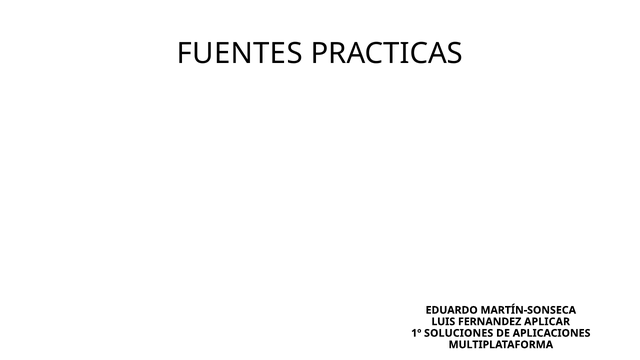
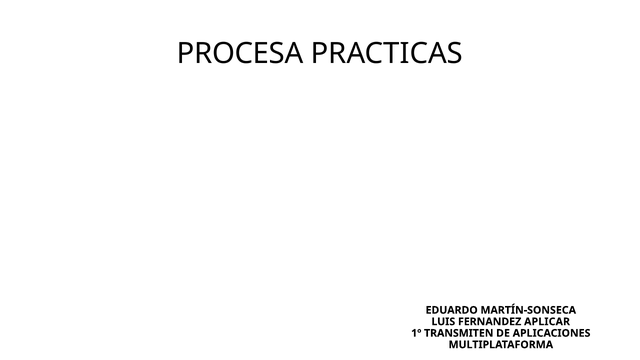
FUENTES: FUENTES -> PROCESA (240, 54)
SOLUCIONES: SOLUCIONES -> TRANSMITEN (459, 333)
